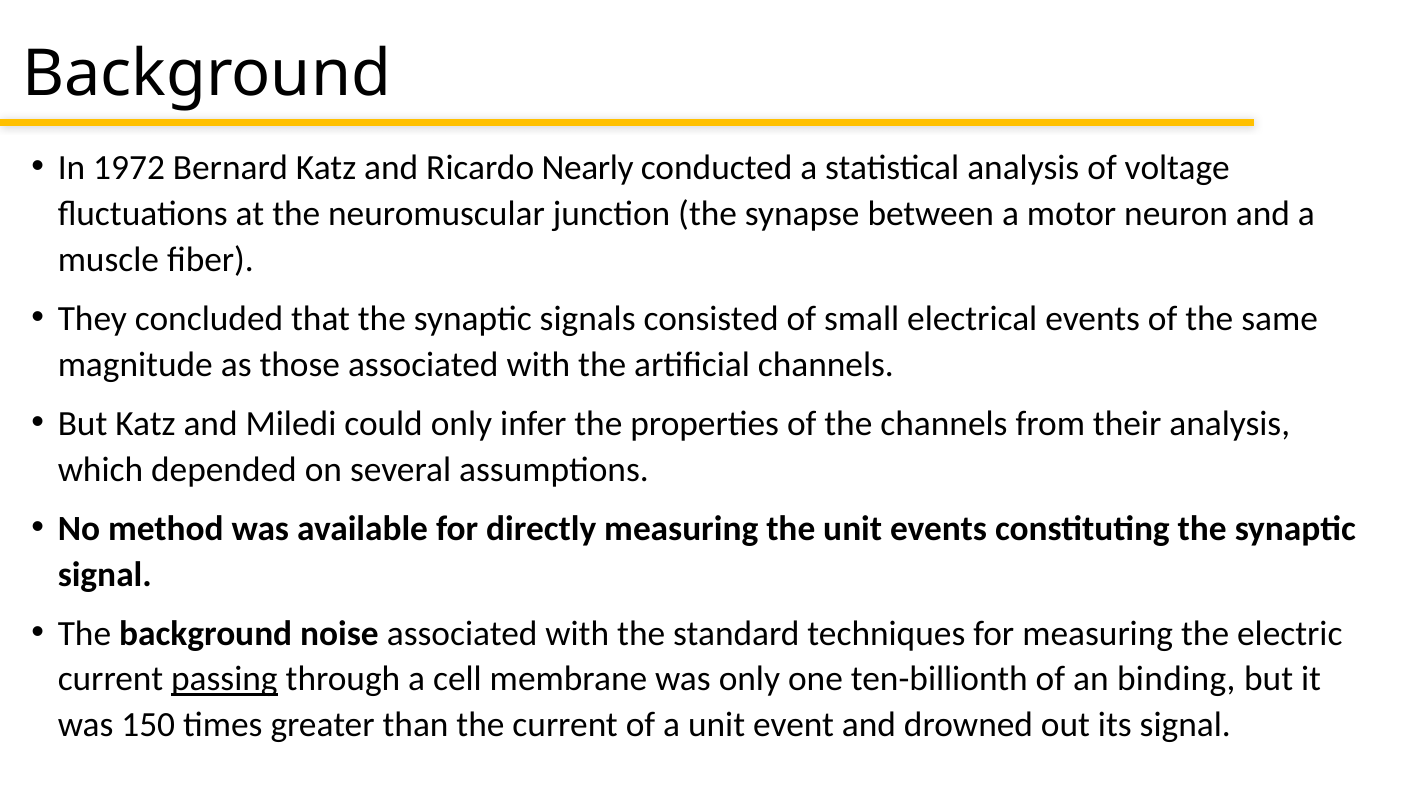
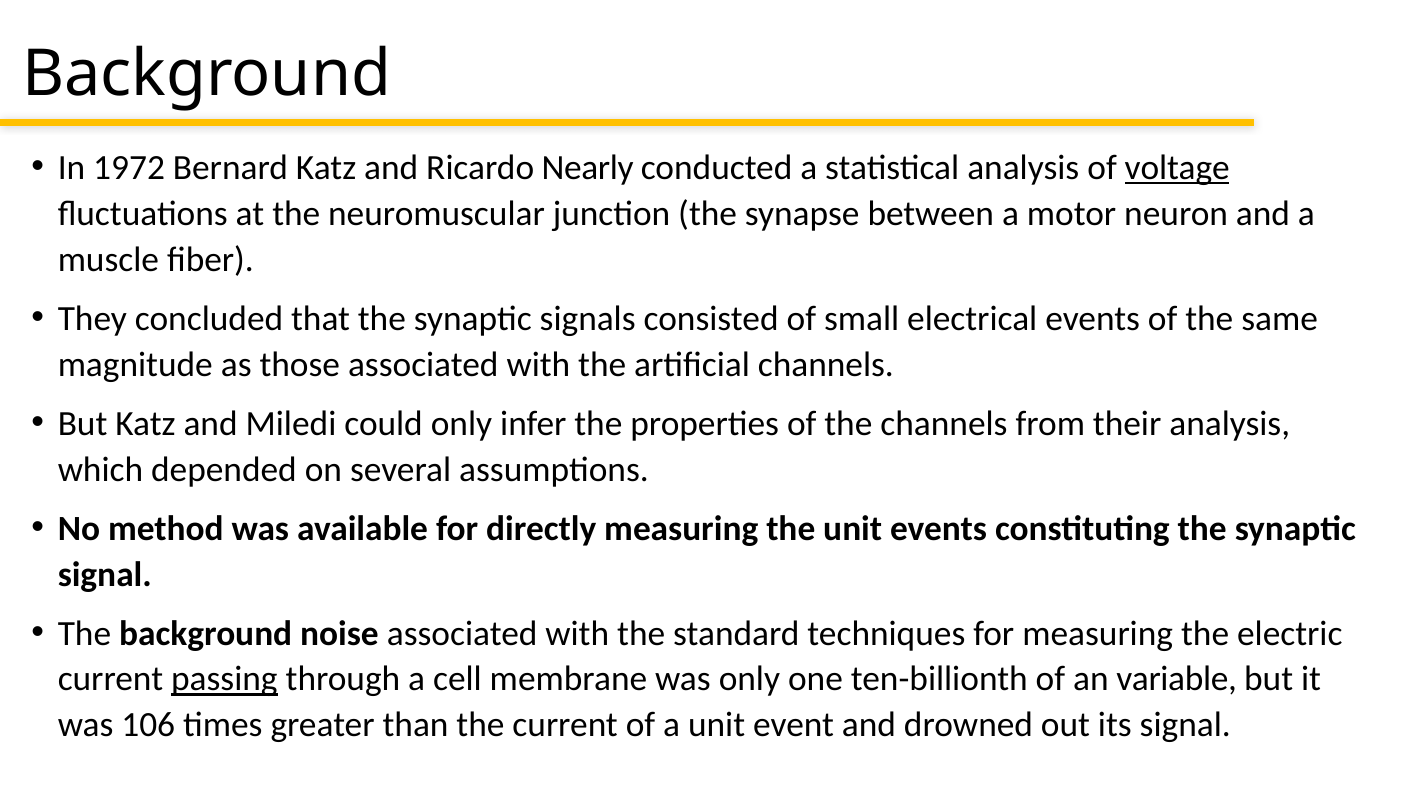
voltage underline: none -> present (1177, 168)
binding: binding -> variable (1177, 679)
150: 150 -> 106 (148, 725)
